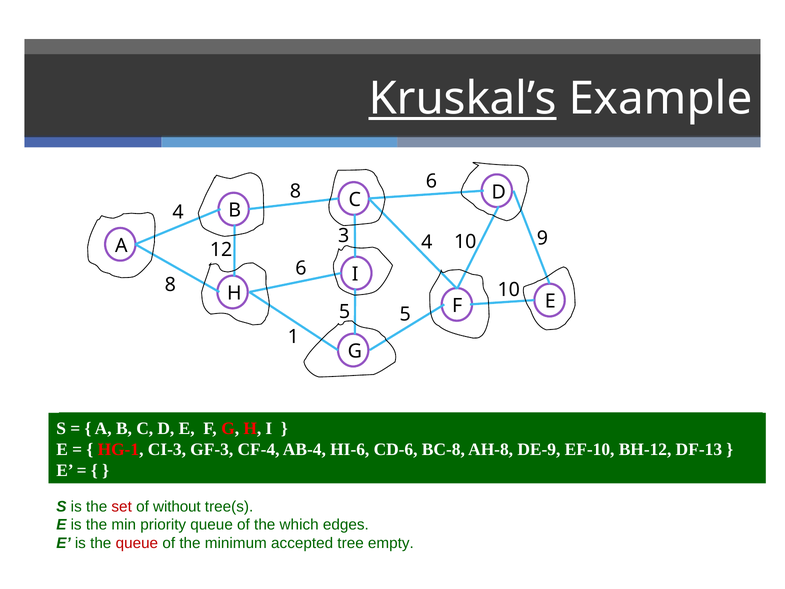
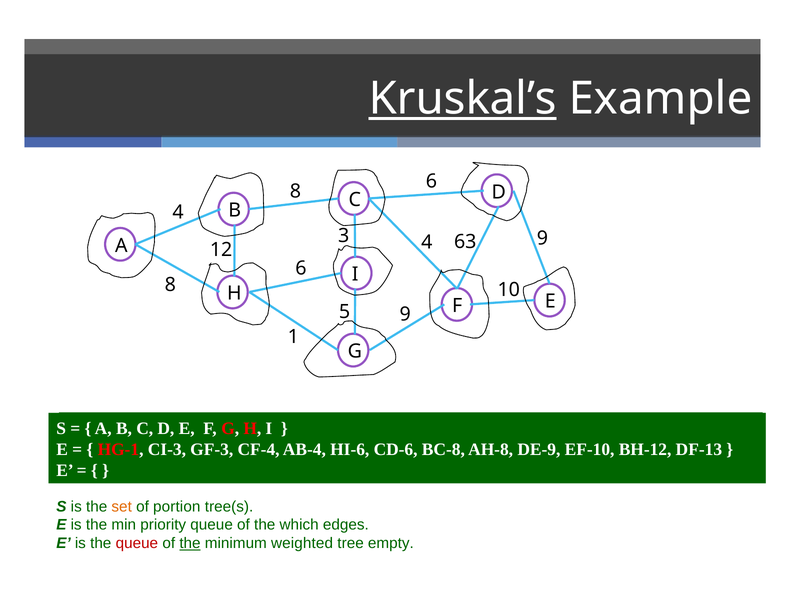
4 10: 10 -> 63 (465, 242)
5 5: 5 -> 9 (405, 314)
set colour: red -> orange (122, 506)
without: without -> portion (177, 506)
the underline: none -> present (190, 543)
accepted: accepted -> weighted (302, 543)
